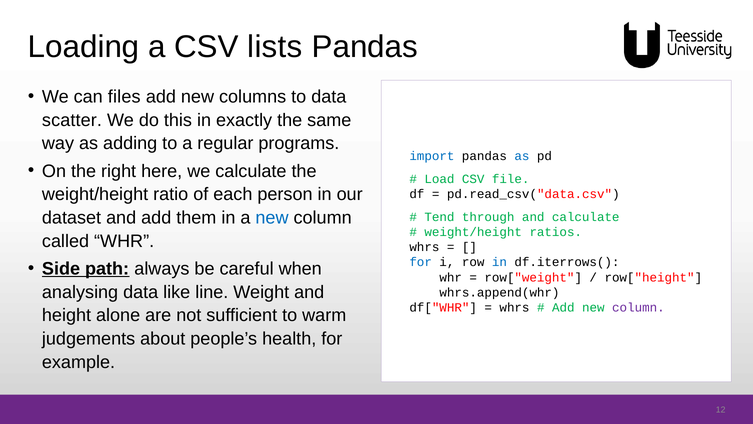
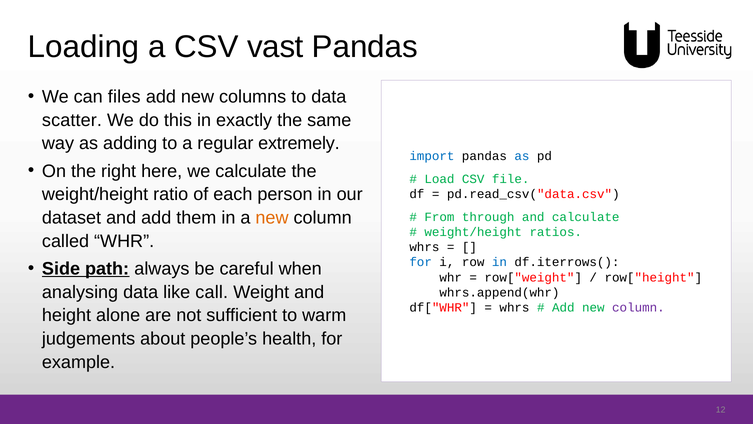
lists: lists -> vast (275, 47)
programs: programs -> extremely (299, 143)
new colour: blue -> orange (272, 218)
Tend: Tend -> From (439, 217)
line: line -> call (212, 292)
